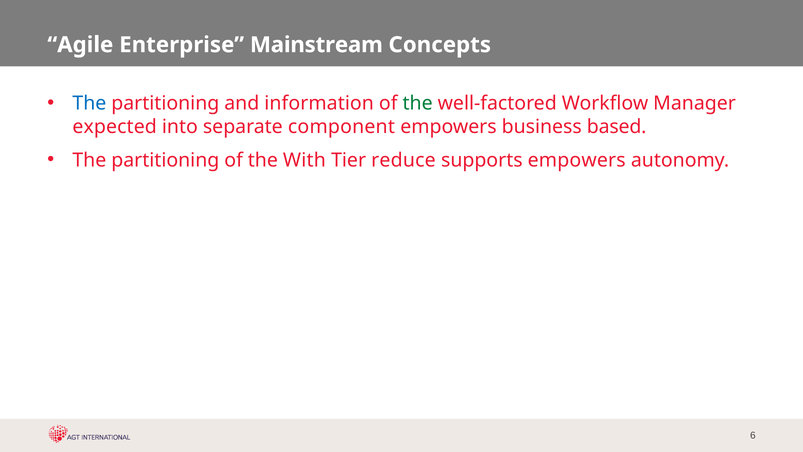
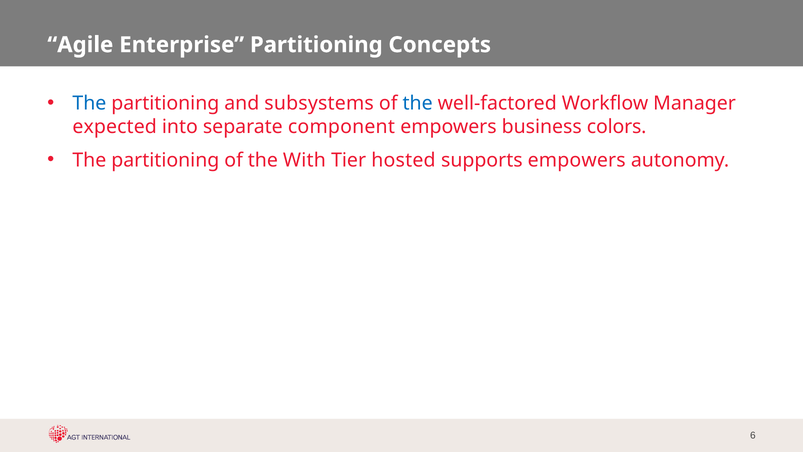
Enterprise Mainstream: Mainstream -> Partitioning (316, 45)
information: information -> subsystems (319, 103)
the colour: green -> blue (418, 103)
based: based -> colors (617, 127)
reduce: reduce -> hosted (403, 160)
